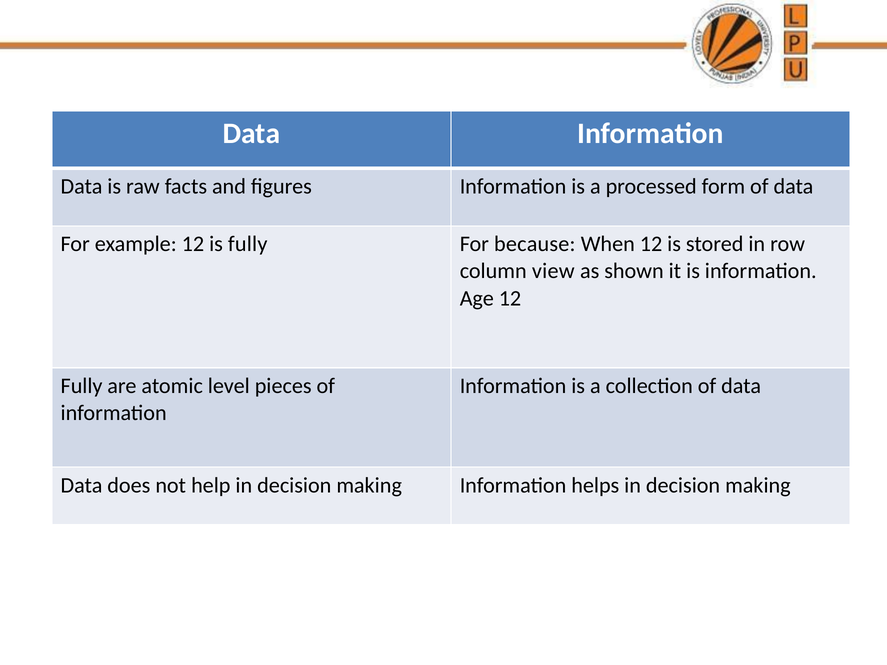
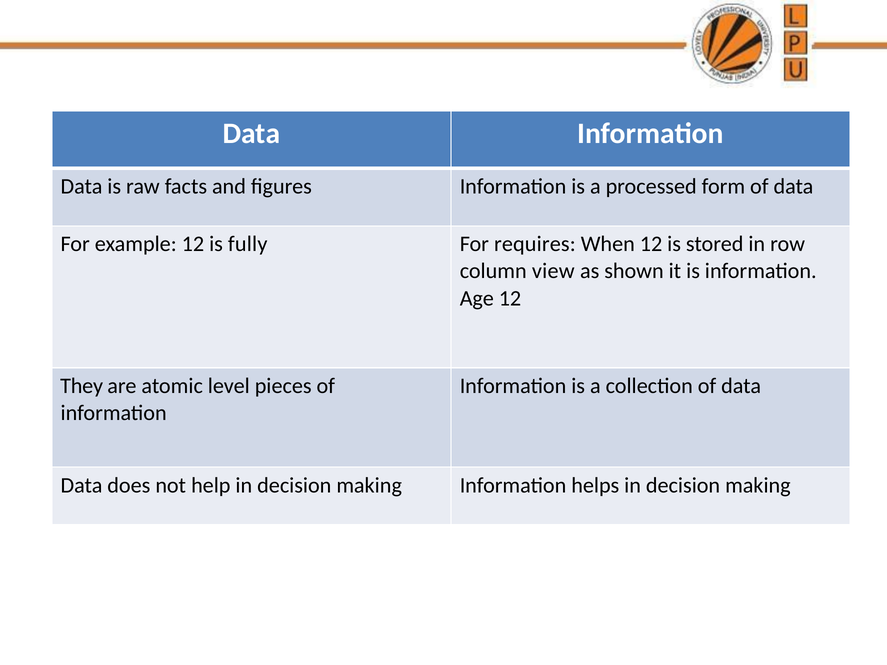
because: because -> requires (535, 244)
Fully: Fully -> They (82, 386)
